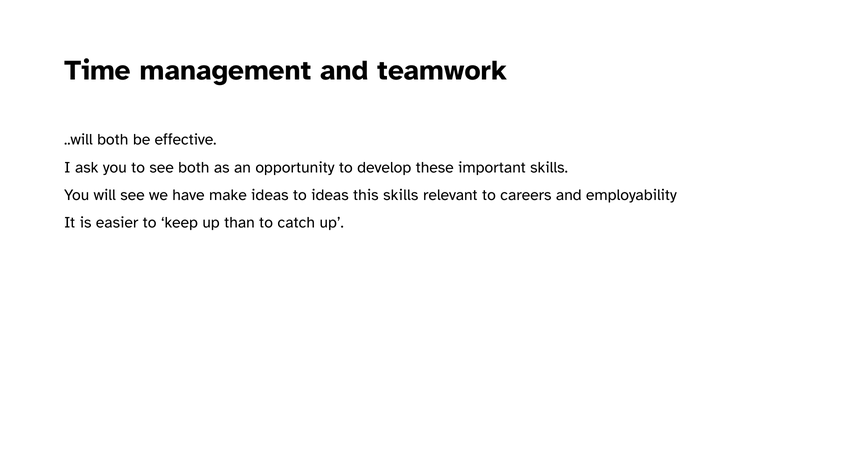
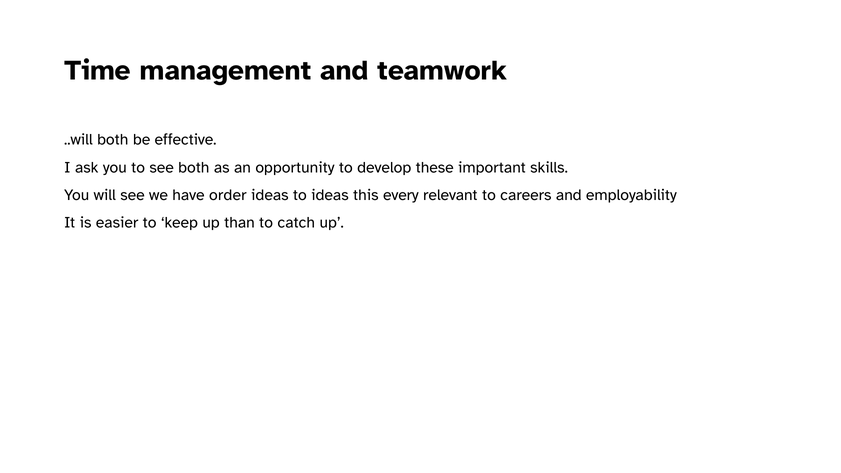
make: make -> order (228, 195)
this skills: skills -> every (401, 195)
